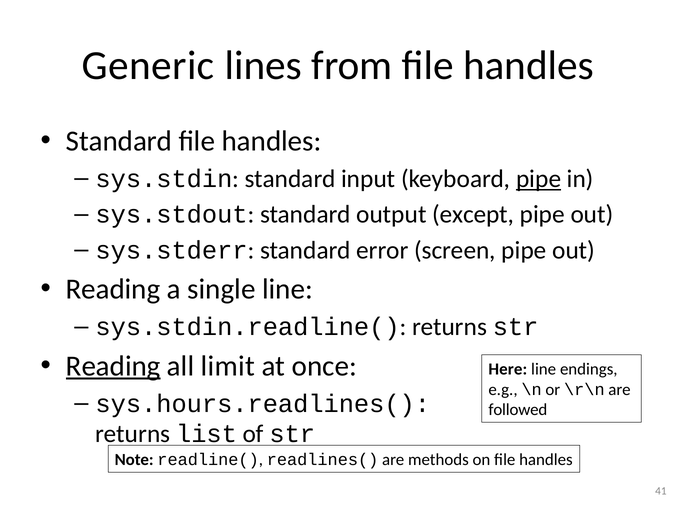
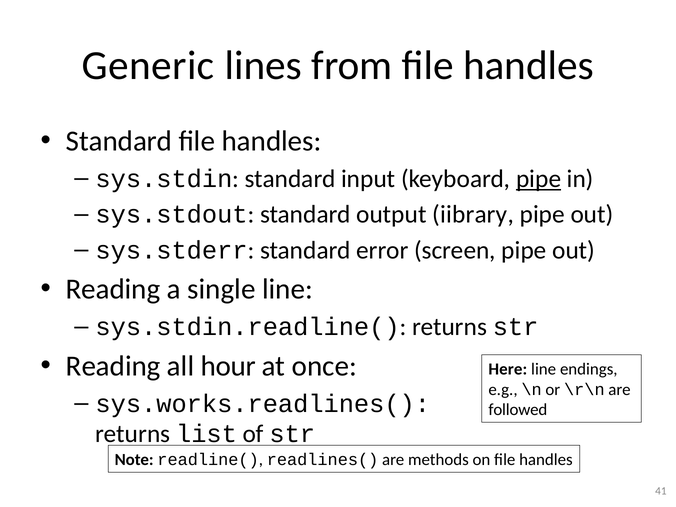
except: except -> iibrary (473, 215)
Reading underline: present -> none (113, 366)
limit: limit -> hour (228, 366)
sys.hours.readlines(: sys.hours.readlines( -> sys.works.readlines( (263, 404)
